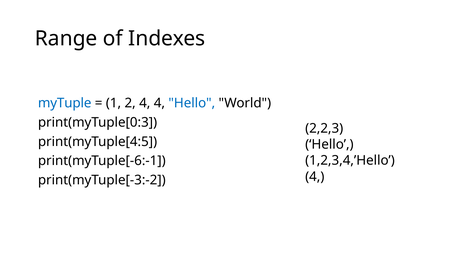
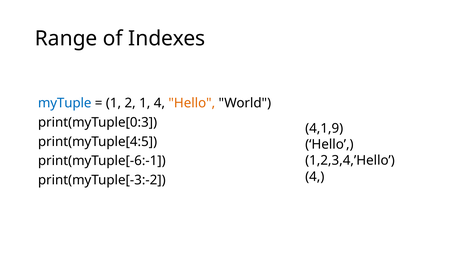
2 4: 4 -> 1 (145, 103)
Hello colour: blue -> orange (192, 103)
2,2,3: 2,2,3 -> 4,1,9 (324, 128)
